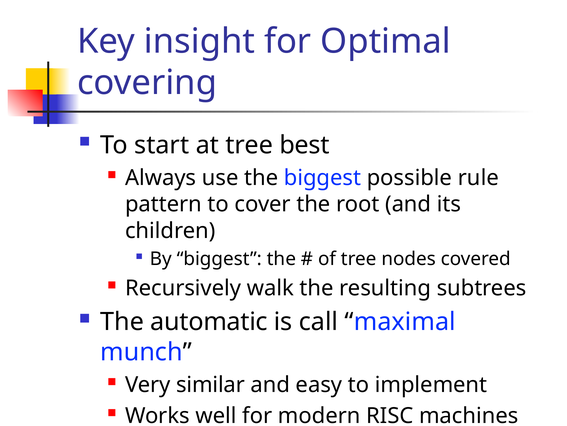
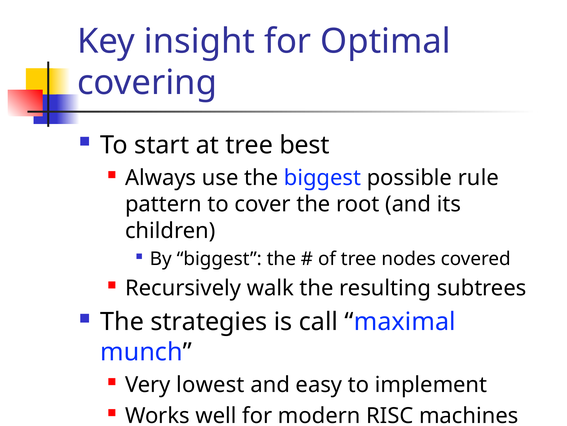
automatic: automatic -> strategies (209, 321)
similar: similar -> lowest (210, 384)
